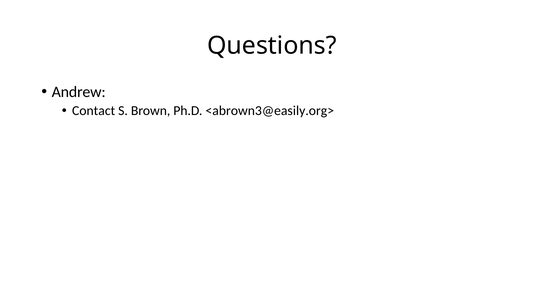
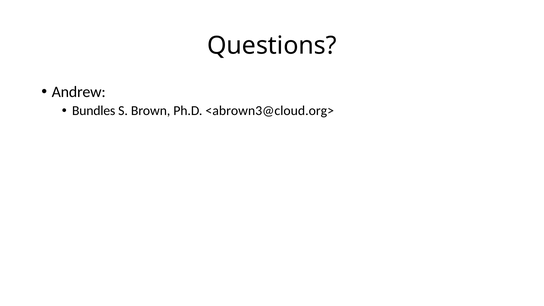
Contact: Contact -> Bundles (94, 111)
<abrown3@easily.org>: <abrown3@easily.org> -> <abrown3@cloud.org> (270, 111)
